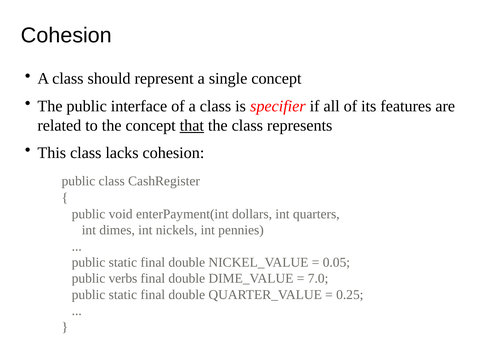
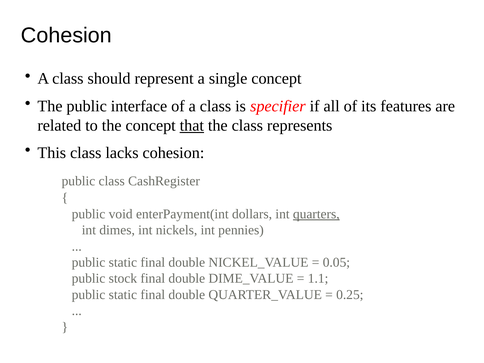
quarters underline: none -> present (316, 214)
verbs: verbs -> stock (123, 279)
7.0: 7.0 -> 1.1 (318, 279)
